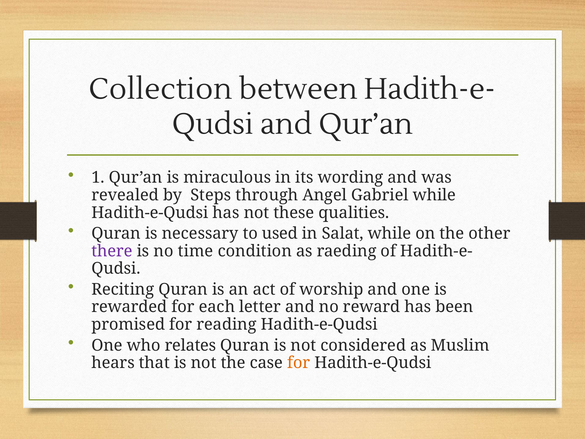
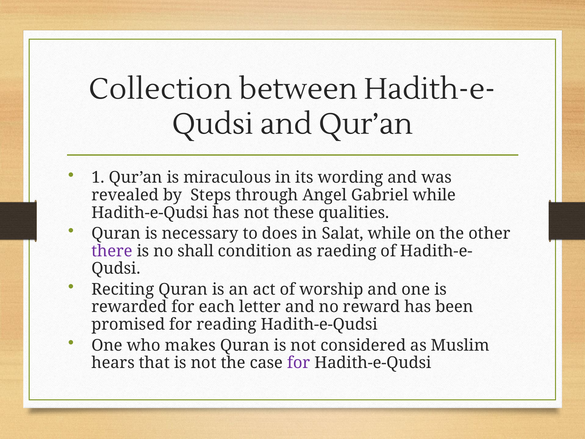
used: used -> does (280, 233)
time: time -> shall (196, 251)
relates: relates -> makes (190, 345)
for colour: orange -> purple (299, 363)
